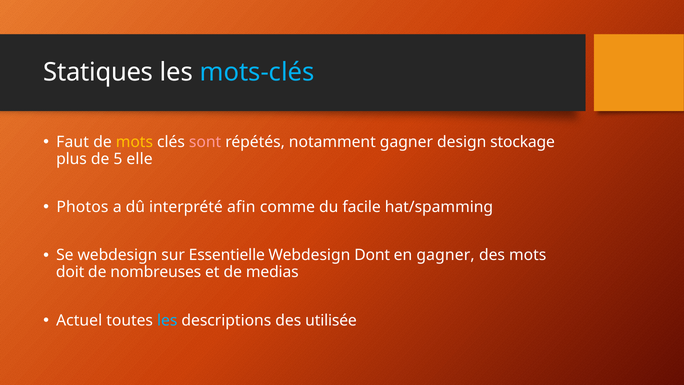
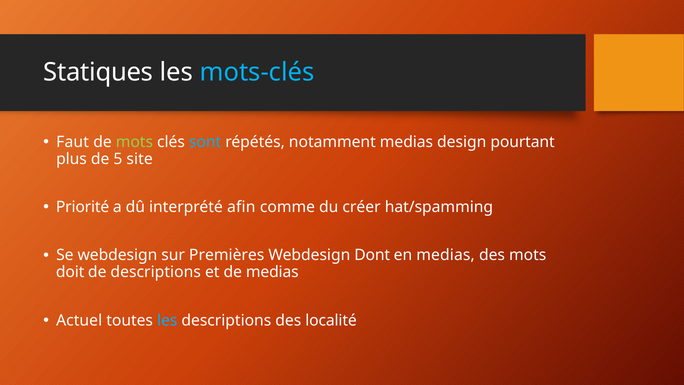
mots colour: yellow -> light green (134, 142)
sont colour: pink -> light blue (205, 142)
notamment gagner: gagner -> medias (406, 142)
stockage: stockage -> pourtant (523, 142)
elle: elle -> site (140, 159)
Photos: Photos -> Priorité (83, 207)
facile: facile -> créer (362, 207)
Essentielle: Essentielle -> Premières (227, 255)
en gagner: gagner -> medias (446, 255)
de nombreuses: nombreuses -> descriptions (156, 272)
utilisée: utilisée -> localité (331, 320)
